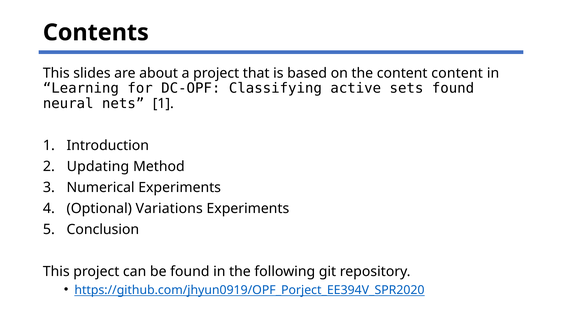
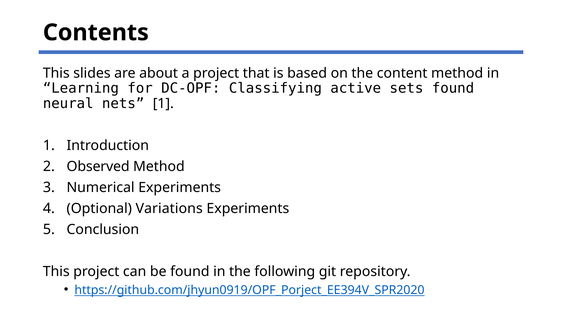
content content: content -> method (457, 73)
Updating: Updating -> Observed (98, 167)
